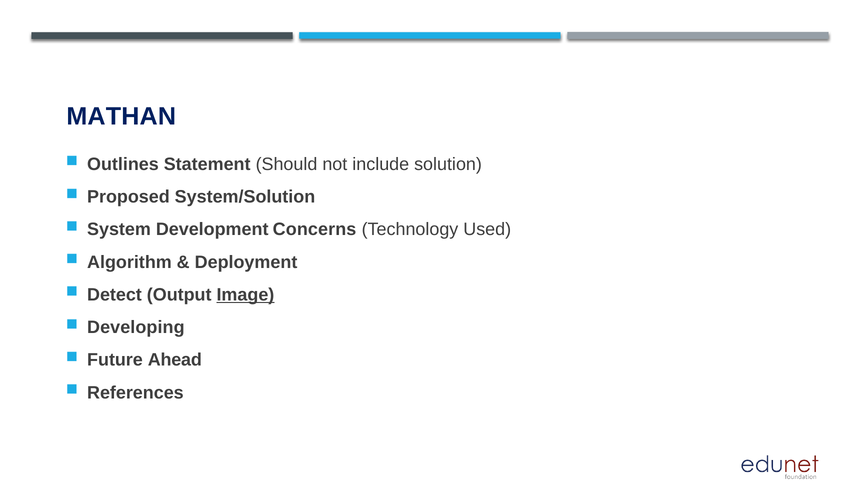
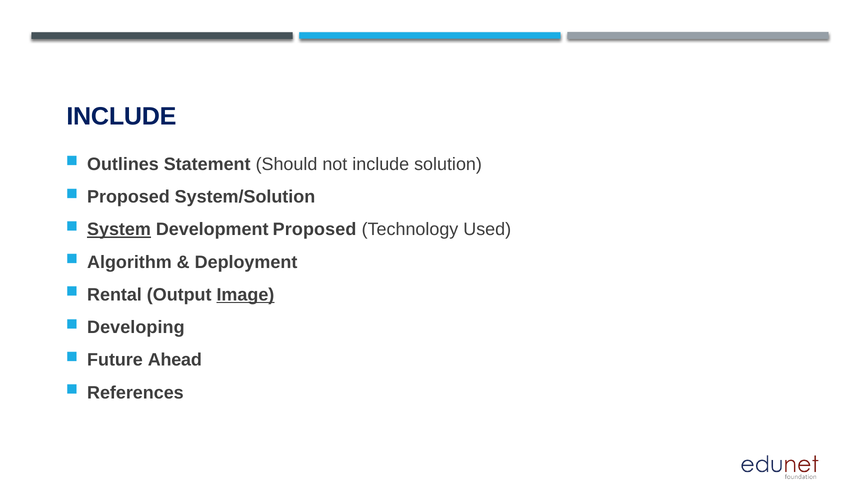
MATHAN: MATHAN -> INCLUDE (121, 116)
System underline: none -> present (119, 229)
Development Concerns: Concerns -> Proposed (315, 229)
Detect: Detect -> Rental (114, 295)
